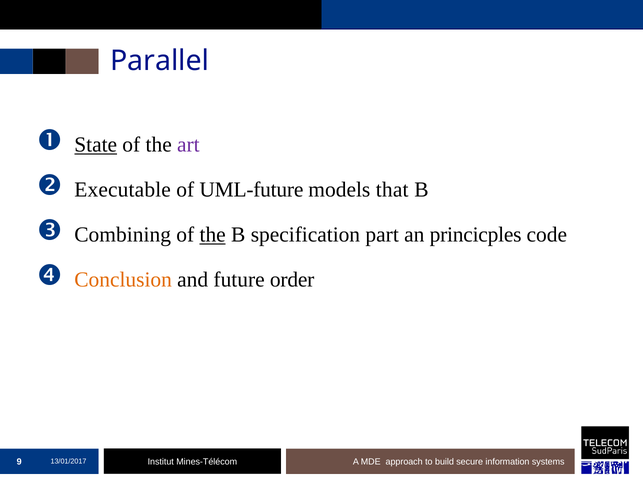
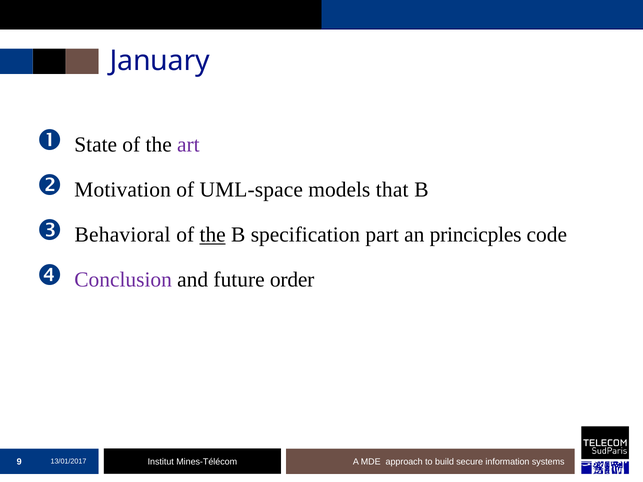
Parallel: Parallel -> January (160, 61)
State underline: present -> none (96, 145)
Executable: Executable -> Motivation (123, 190)
UML-future: UML-future -> UML-space (251, 190)
Combining: Combining -> Behavioral (123, 235)
Conclusion colour: orange -> purple (123, 280)
